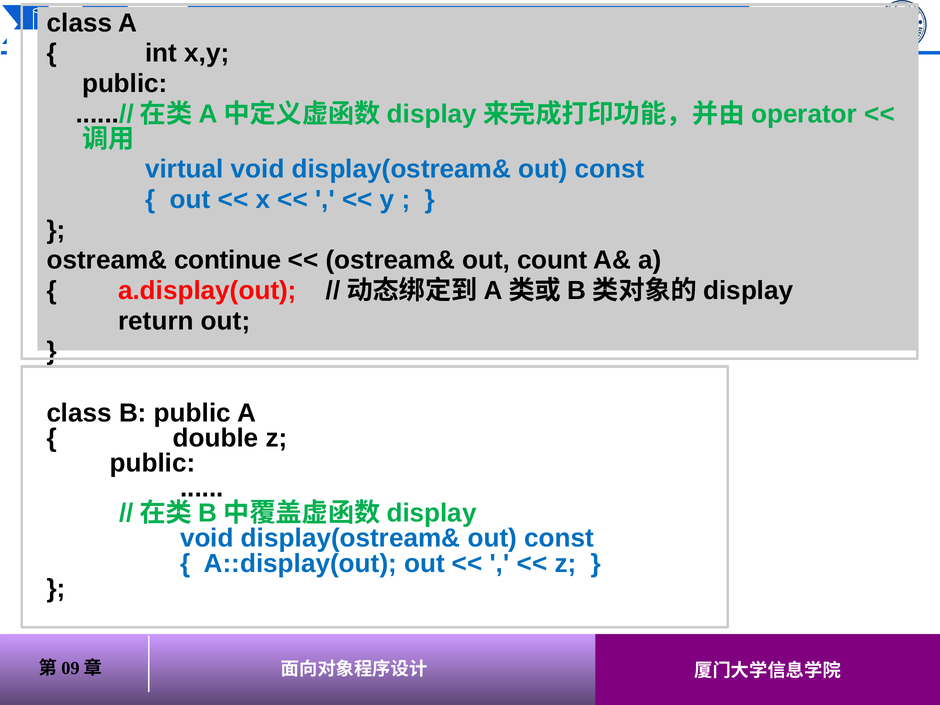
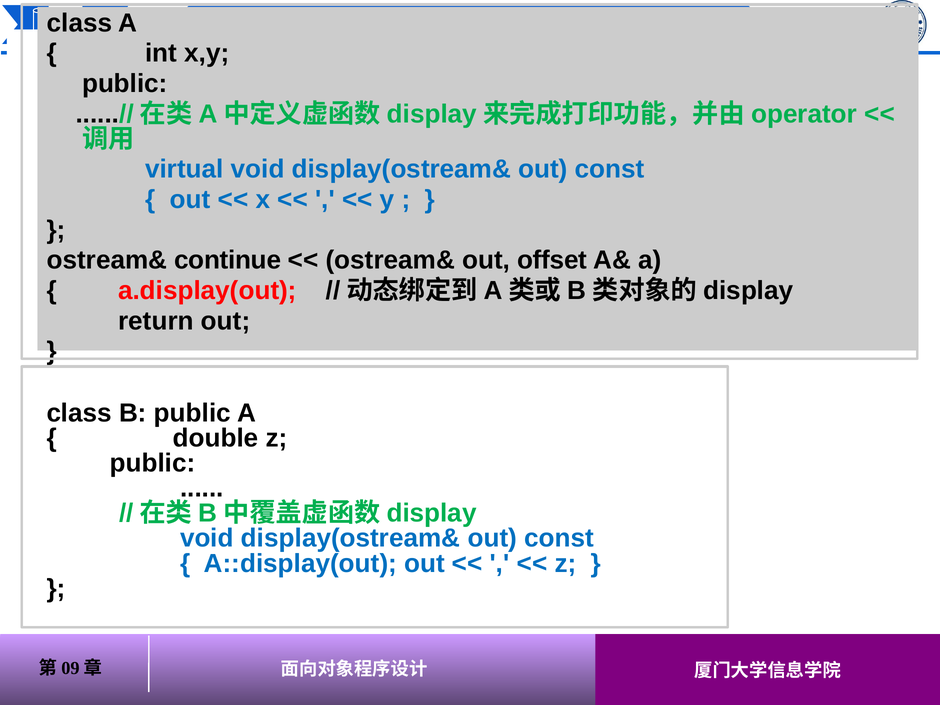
count: count -> offset (552, 260)
